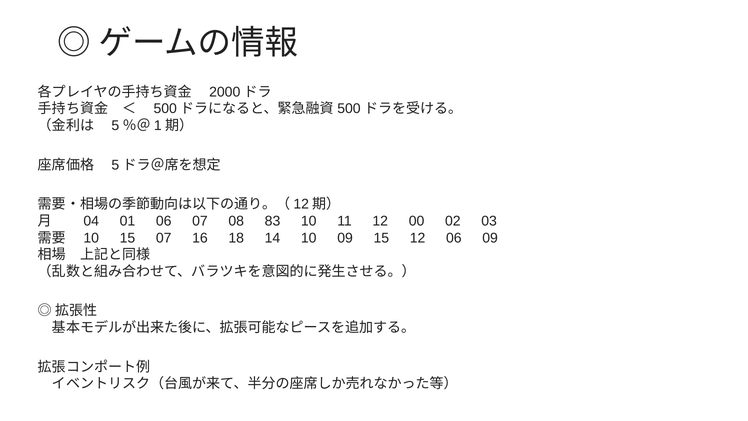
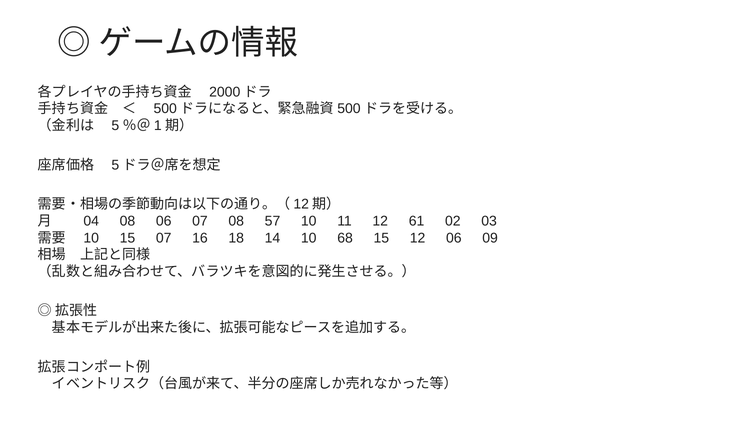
04 01: 01 -> 08 (127, 221)
83: 83 -> 57 (273, 221)
00: 00 -> 61 (417, 221)
10 09: 09 -> 68 (345, 238)
